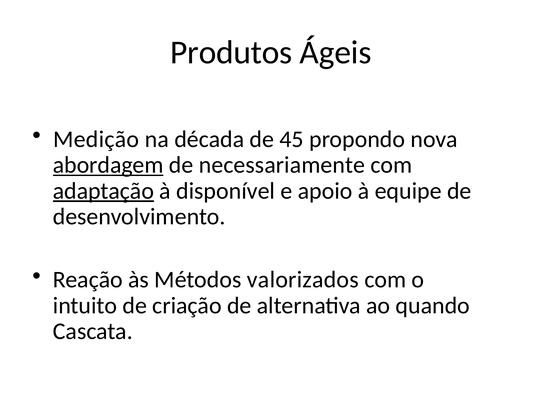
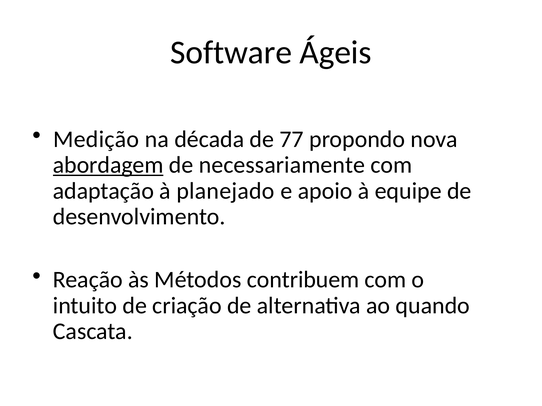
Produtos: Produtos -> Software (231, 52)
45: 45 -> 77 (292, 139)
adaptação underline: present -> none (103, 191)
disponível: disponível -> planejado (225, 191)
valorizados: valorizados -> contribuem (303, 280)
